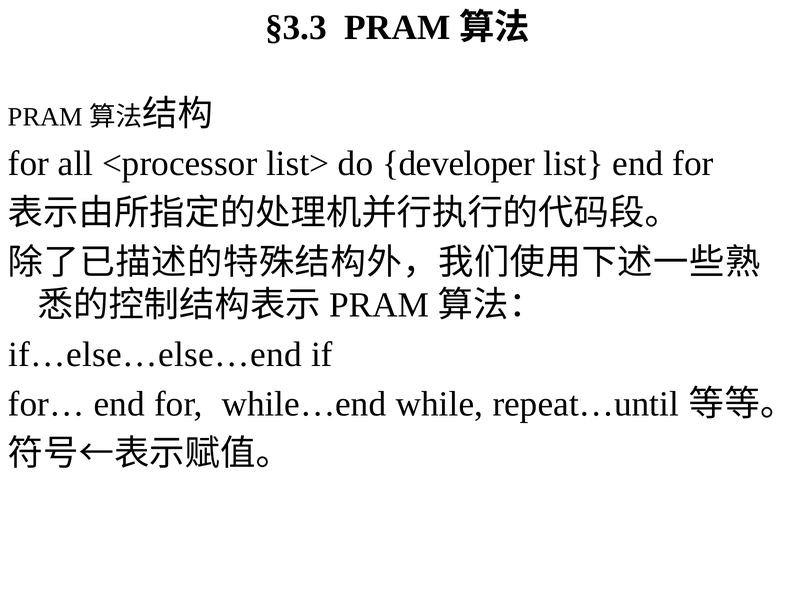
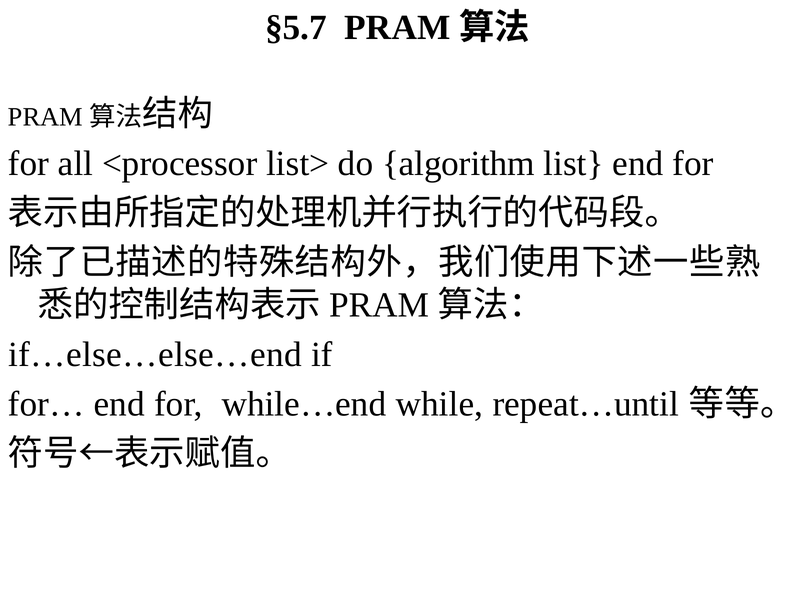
§3.3: §3.3 -> §5.7 (296, 28)
developer: developer -> algorithm (458, 163)
